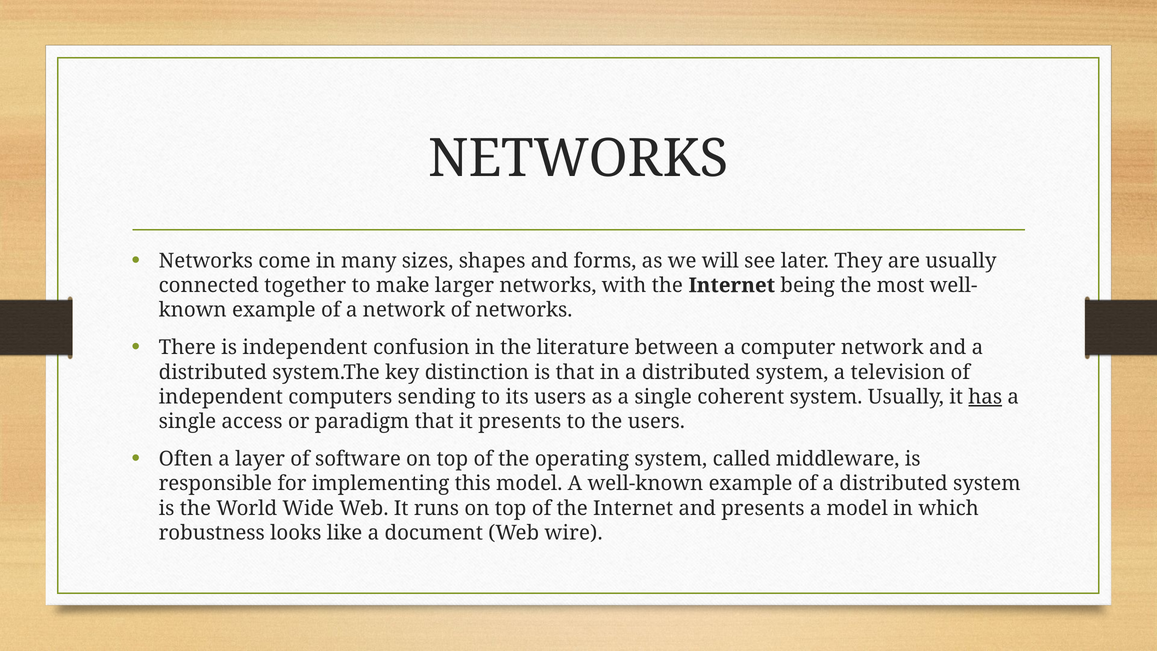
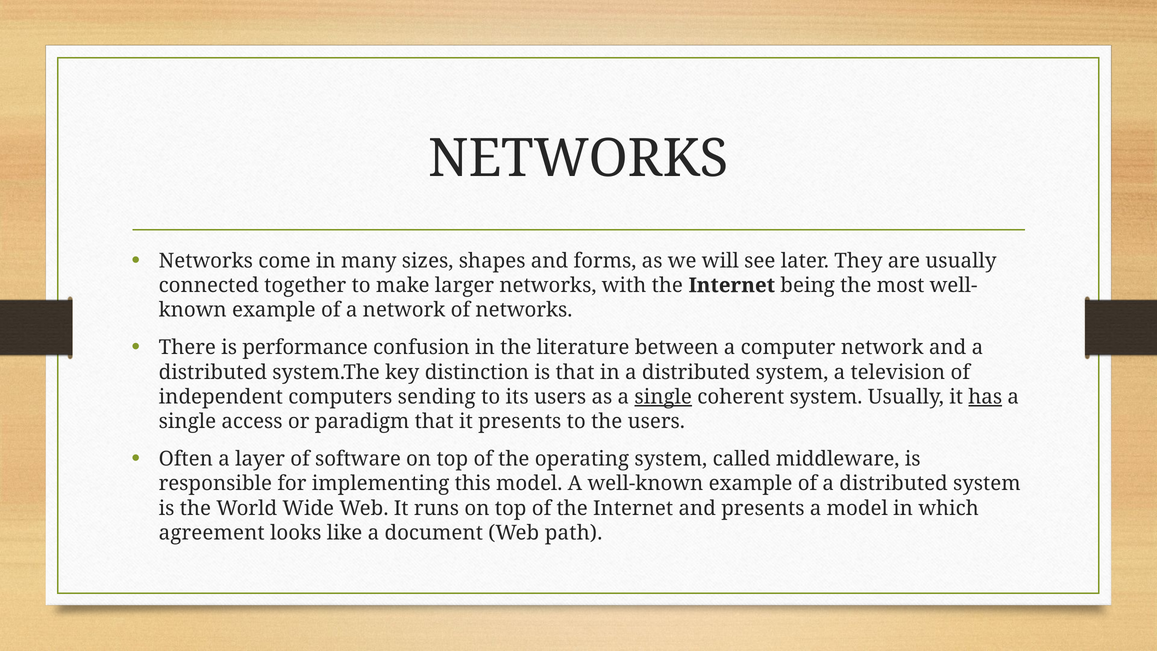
is independent: independent -> performance (305, 348)
single underline: none -> present (663, 397)
robustness: robustness -> agreement (212, 533)
wire: wire -> path (574, 533)
